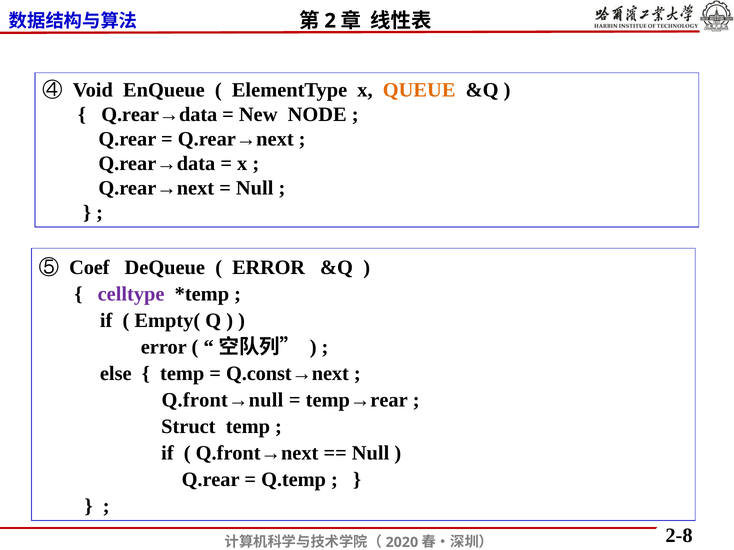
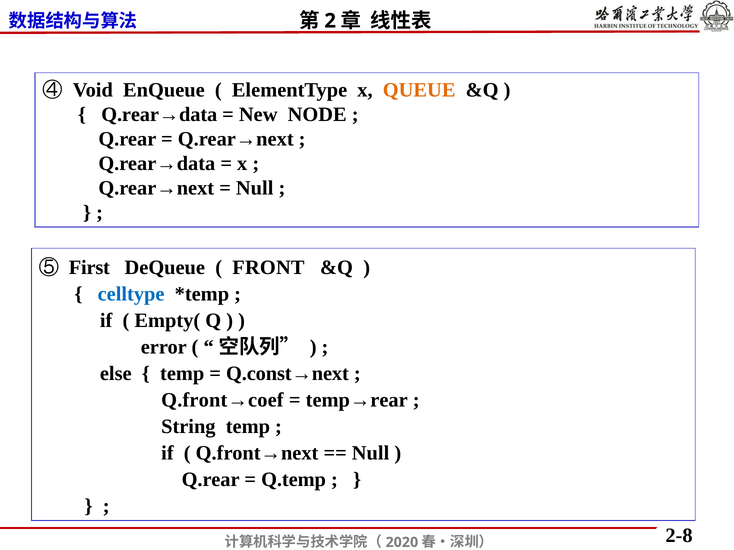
Coef: Coef -> First (89, 268)
ERROR: ERROR -> FRONT (268, 268)
celltype colour: purple -> blue (131, 294)
Q.front→null: Q.front→null -> Q.front→coef (222, 400)
Struct: Struct -> String (188, 427)
